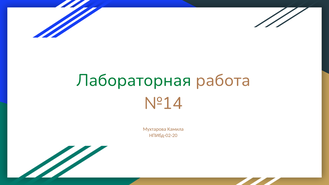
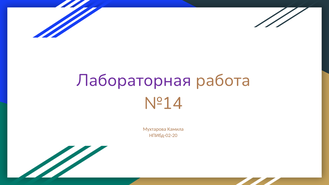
Лабораторная colour: green -> purple (134, 80)
